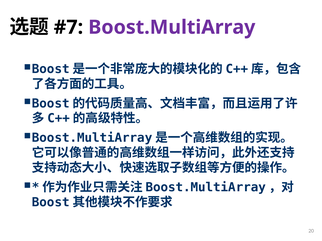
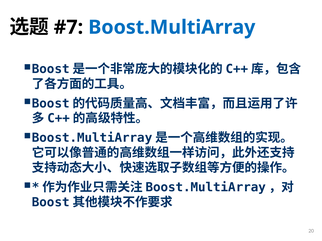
Boost.MultiArray colour: purple -> blue (172, 27)
